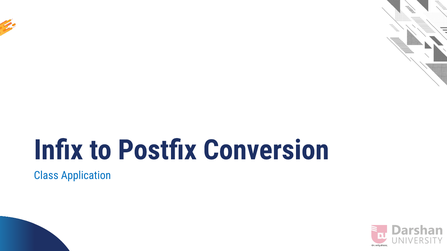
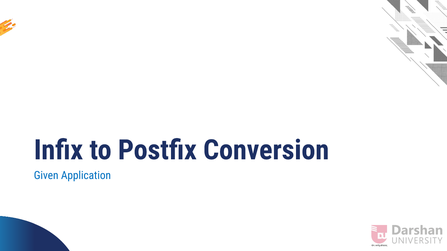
Class: Class -> Given (46, 176)
